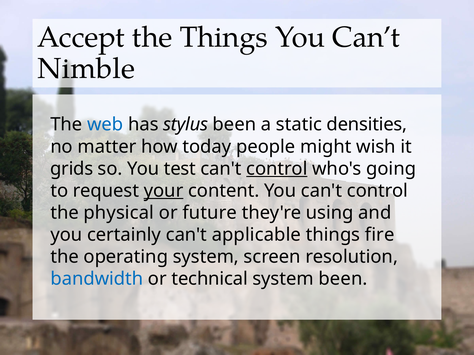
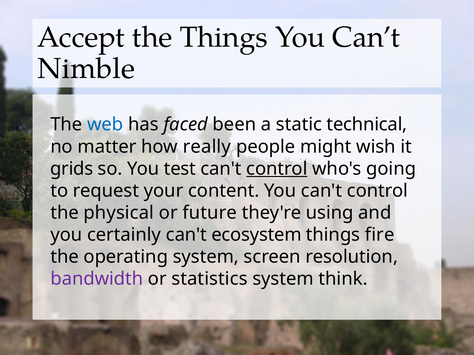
stylus: stylus -> faced (186, 125)
densities: densities -> technical (367, 125)
today: today -> really (207, 147)
your underline: present -> none (164, 191)
applicable: applicable -> ecosystem (257, 235)
bandwidth colour: blue -> purple (97, 279)
technical: technical -> statistics (210, 279)
system been: been -> think (343, 279)
